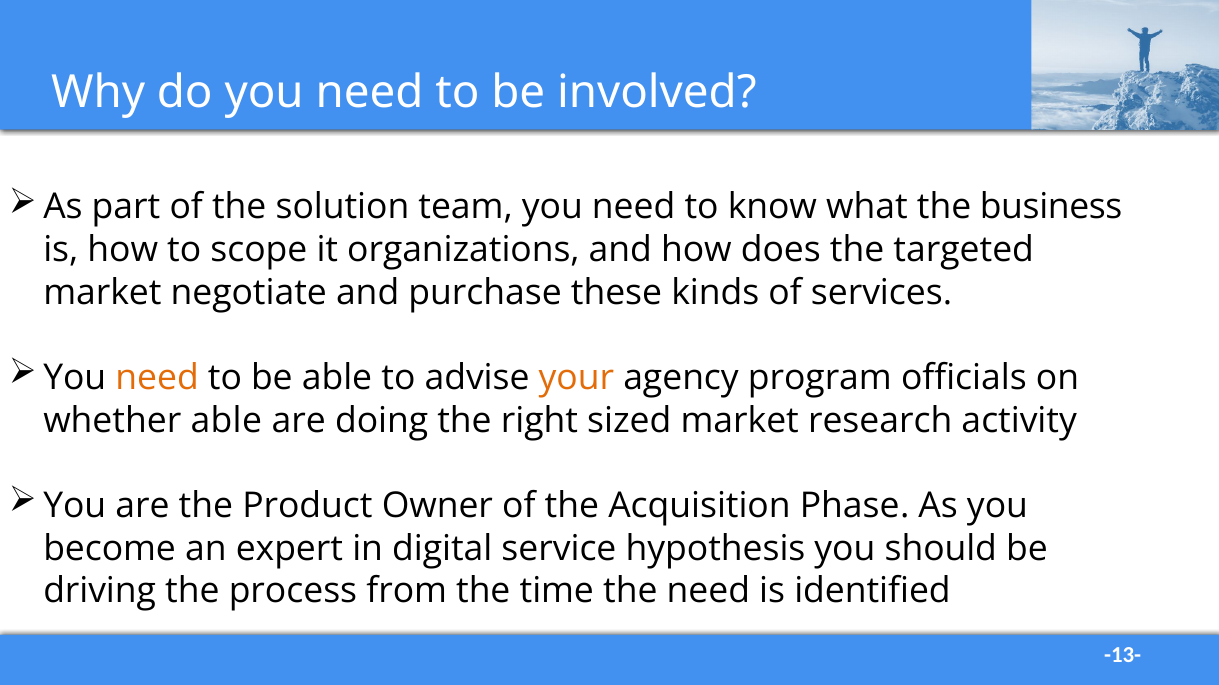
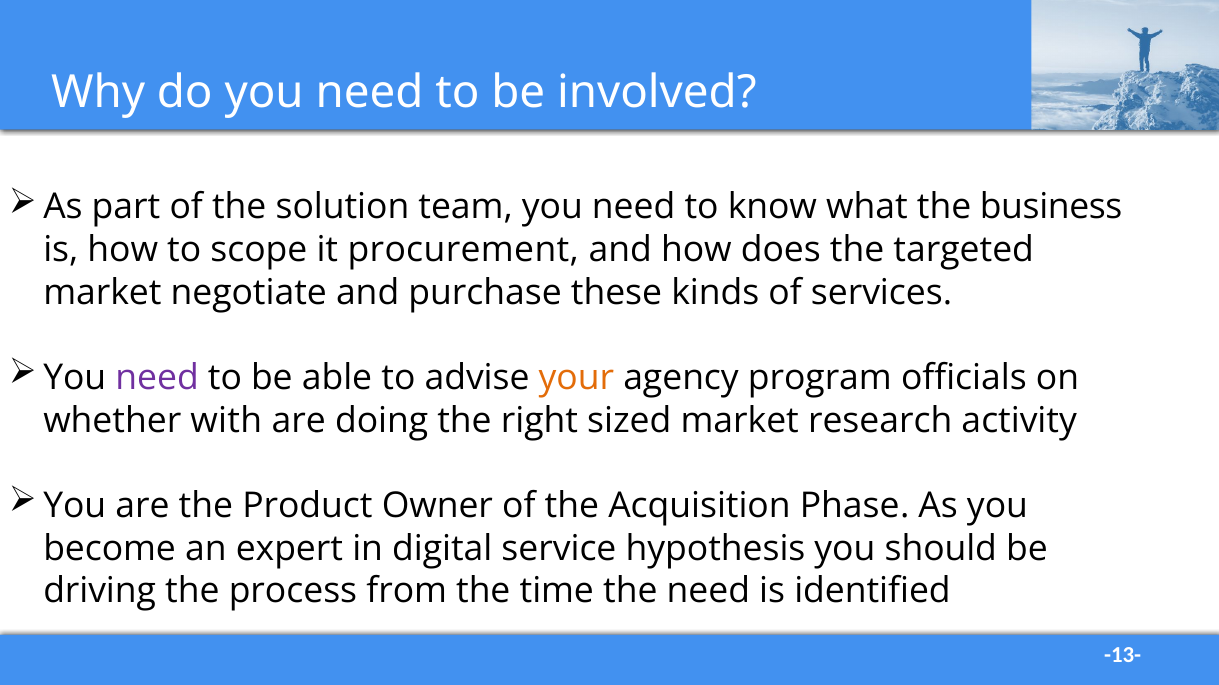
organizations: organizations -> procurement (463, 250)
need colour: orange -> purple (157, 378)
whether able: able -> with (226, 421)
